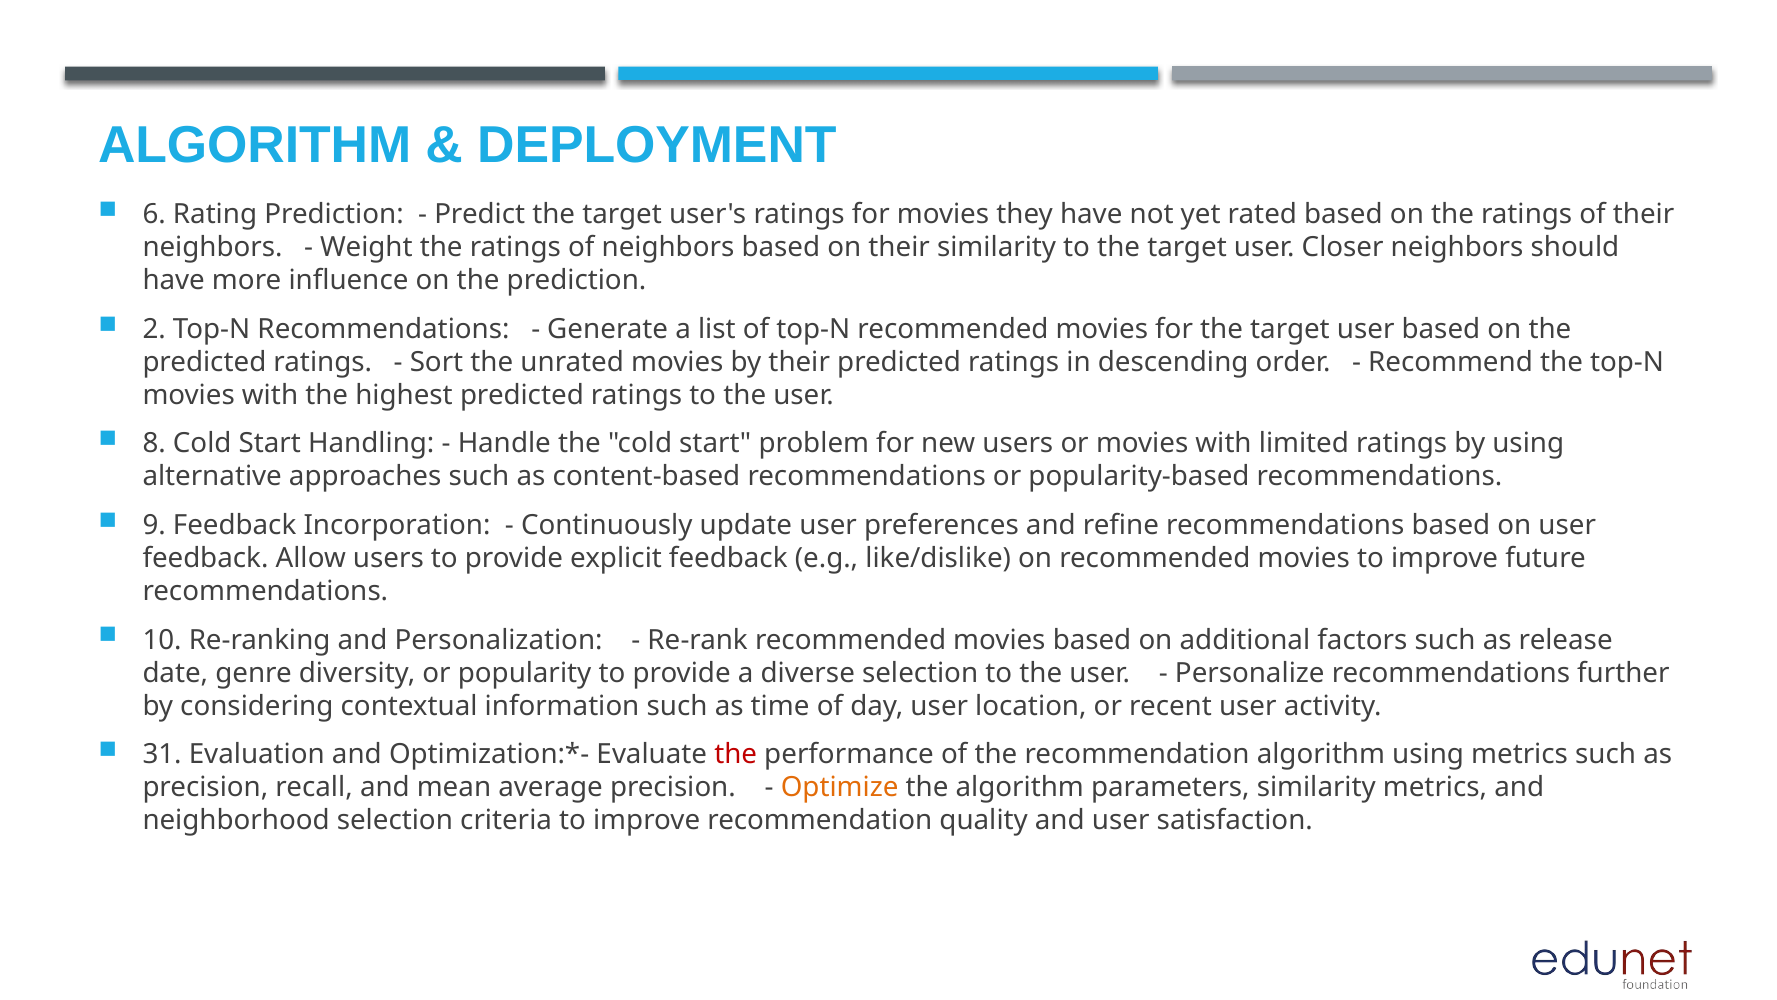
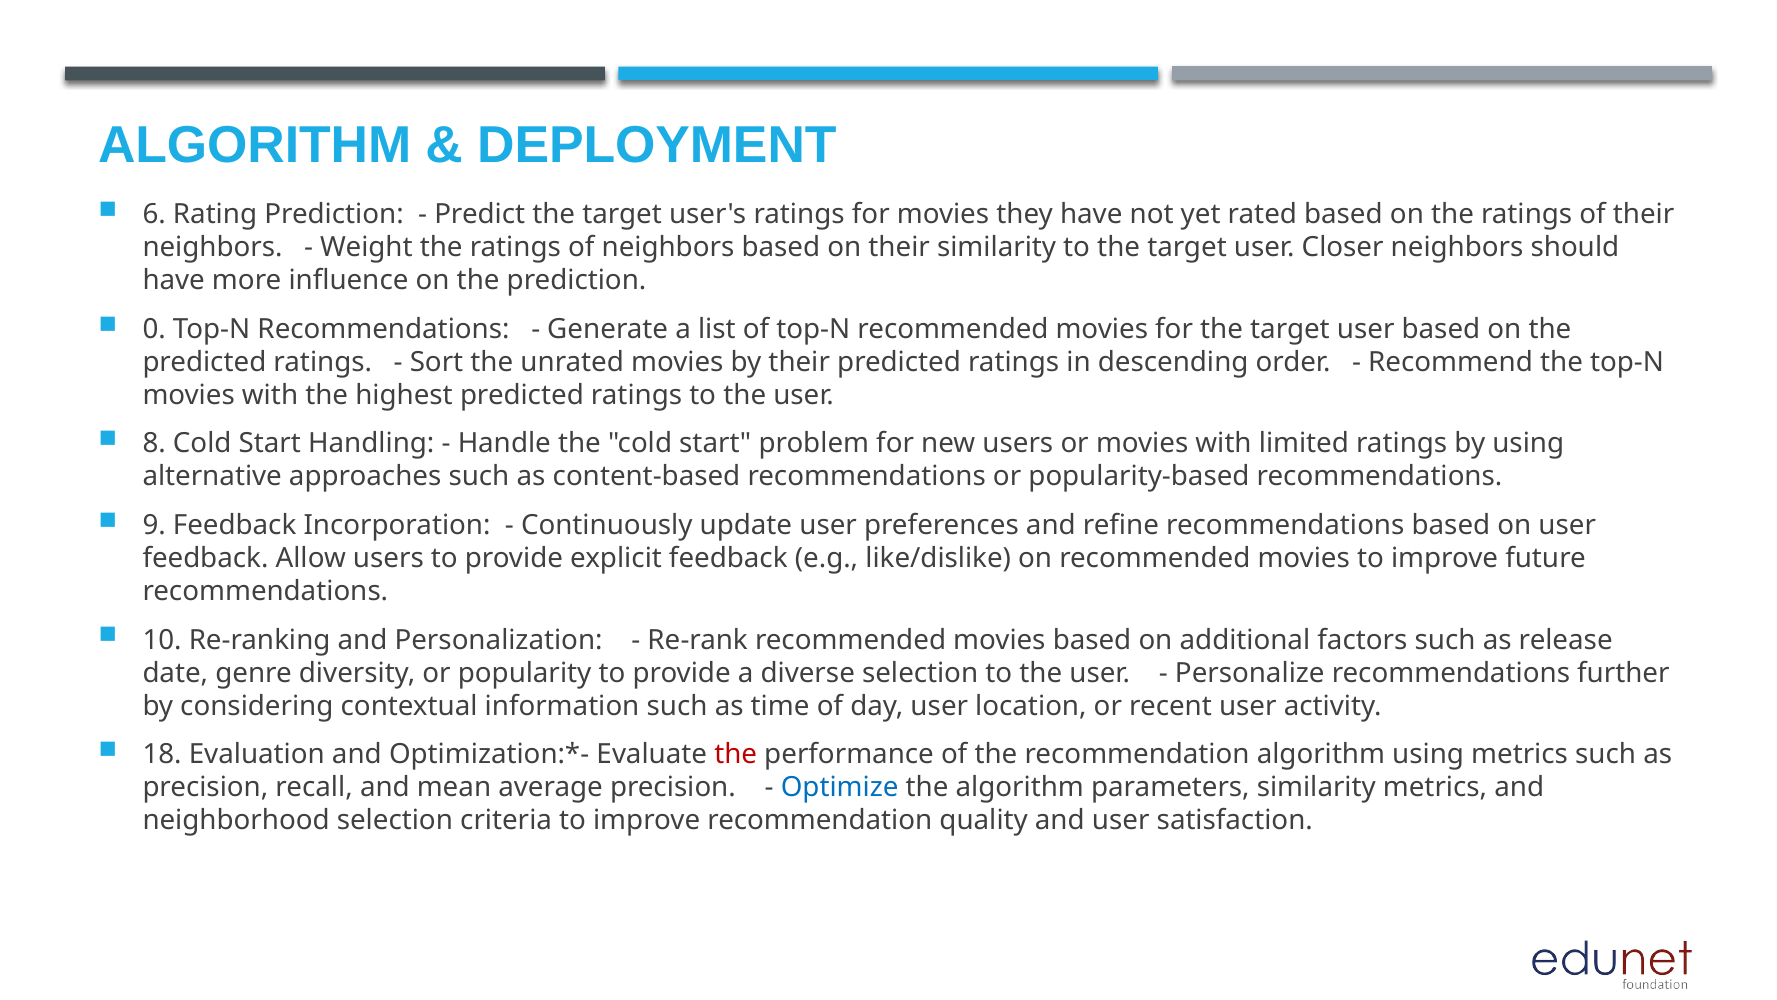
2: 2 -> 0 (154, 329)
31: 31 -> 18 (162, 754)
Optimize colour: orange -> blue (840, 787)
